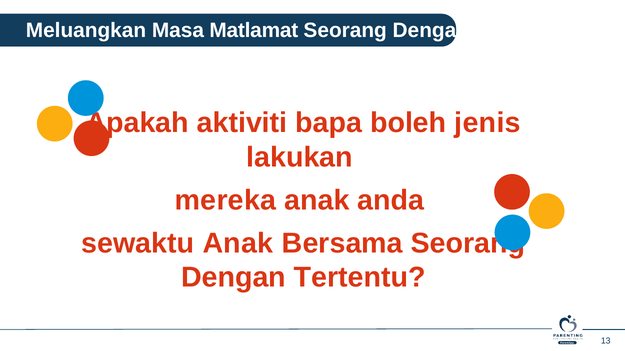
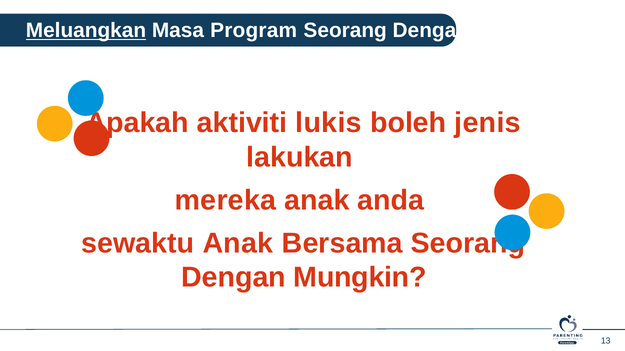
Meluangkan underline: none -> present (86, 31)
Matlamat: Matlamat -> Program (254, 31)
bapa: bapa -> lukis (329, 123)
Tertentu: Tertentu -> Mungkin (360, 278)
